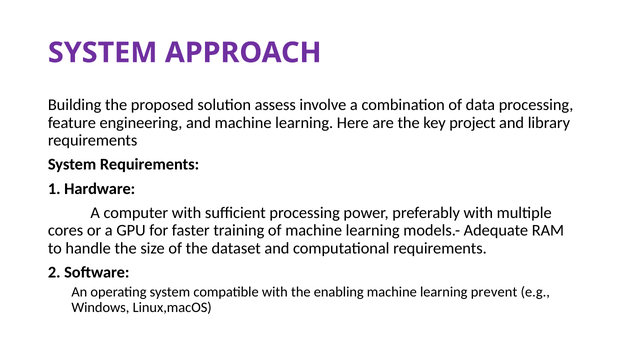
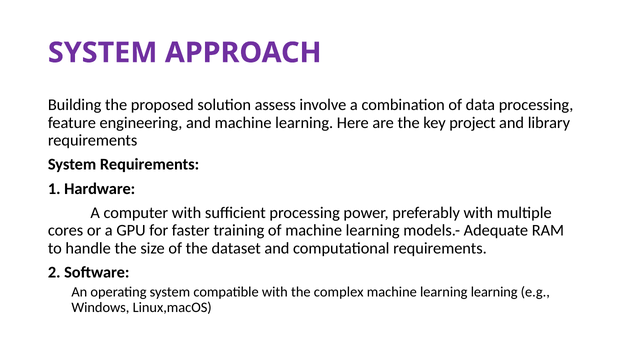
enabling: enabling -> complex (339, 292)
learning prevent: prevent -> learning (494, 292)
